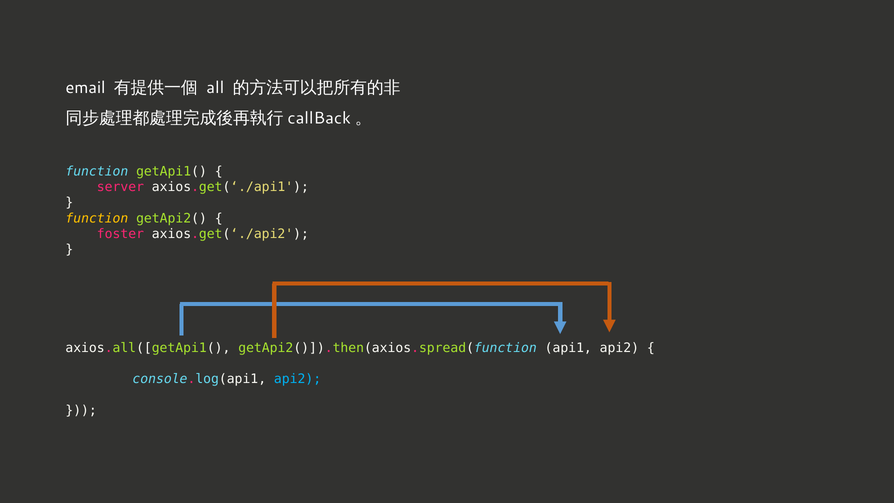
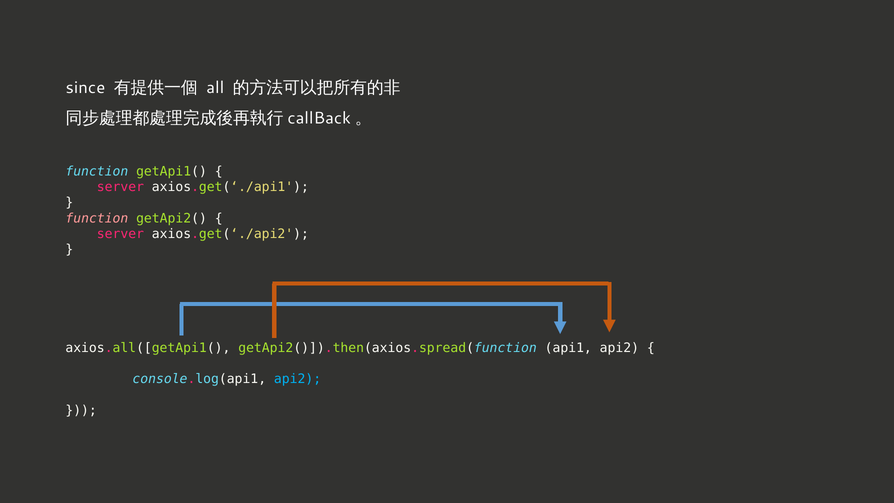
email: email -> since (85, 88)
function colour: yellow -> pink (97, 218)
foster: foster -> server (120, 234)
